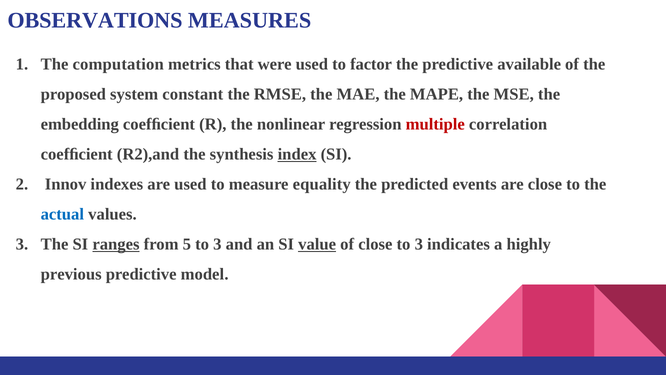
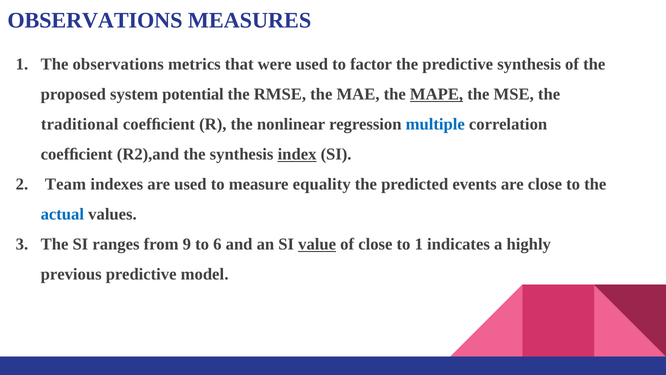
The computation: computation -> observations (118, 64)
predictive available: available -> synthesis (529, 64)
constant: constant -> potential (193, 94)
MAPE underline: none -> present (437, 94)
embedding: embedding -> traditional (80, 124)
multiple colour: red -> blue (435, 124)
Innov: Innov -> Team (65, 184)
ranges underline: present -> none (116, 244)
5: 5 -> 9 (187, 244)
3: 3 -> 6 (217, 244)
close to 3: 3 -> 1 (419, 244)
